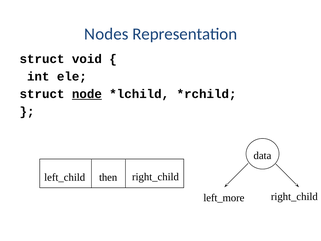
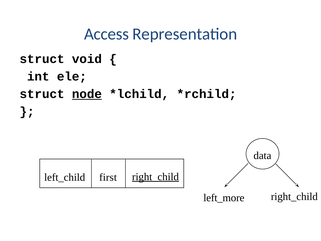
Nodes: Nodes -> Access (107, 34)
then: then -> first (108, 177)
right_child underline: none -> present (155, 177)
